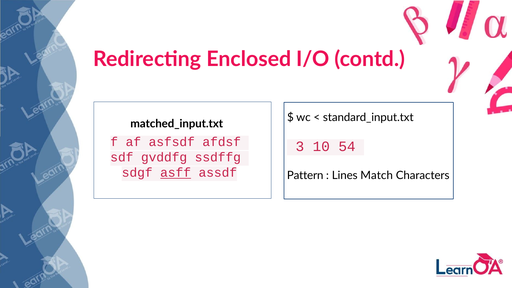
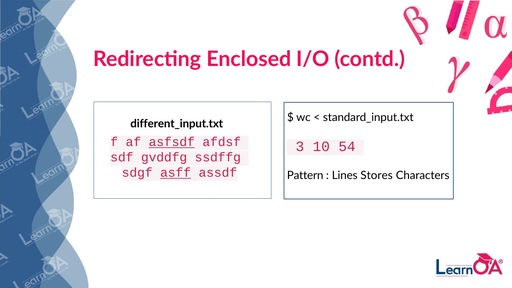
matched_input.txt: matched_input.txt -> different_input.txt (177, 124)
asfsdf underline: none -> present (172, 142)
Match: Match -> Stores (377, 175)
